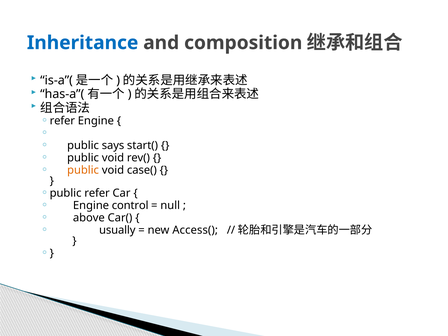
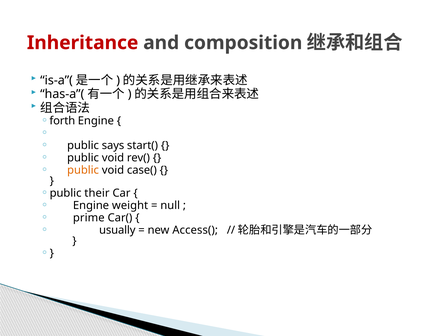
Inheritance colour: blue -> red (83, 43)
refer: refer -> forth (62, 121)
public refer: refer -> their (97, 193)
control: control -> weight (130, 206)
above: above -> prime (89, 218)
